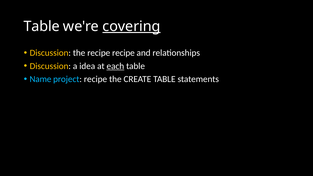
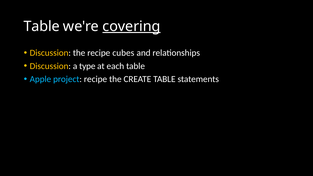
recipe recipe: recipe -> cubes (123, 53)
idea: idea -> type (87, 66)
each underline: present -> none (115, 66)
Name: Name -> Apple (40, 79)
